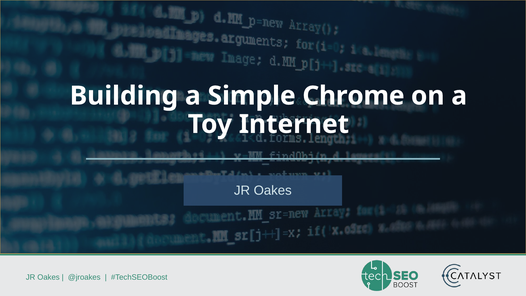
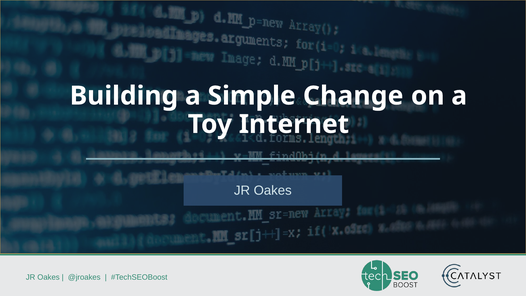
Chrome: Chrome -> Change (353, 96)
